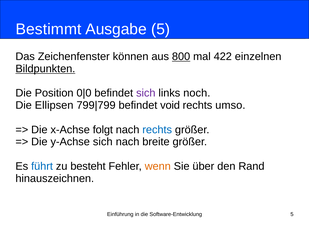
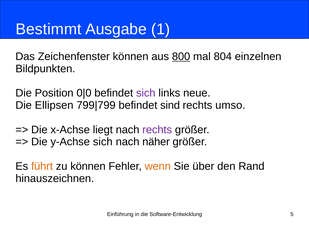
Ausgabe 5: 5 -> 1 (161, 29)
422: 422 -> 804 (223, 57)
Bildpunkten underline: present -> none (45, 69)
noch: noch -> neue (197, 93)
void: void -> sind (170, 105)
folgt: folgt -> liegt (103, 130)
rechts colour: blue -> purple (157, 130)
breite: breite -> näher (156, 142)
führt colour: blue -> orange (42, 166)
zu besteht: besteht -> können (88, 166)
